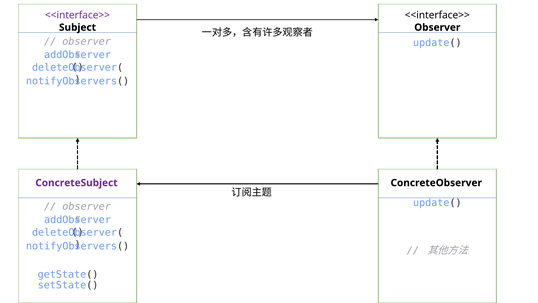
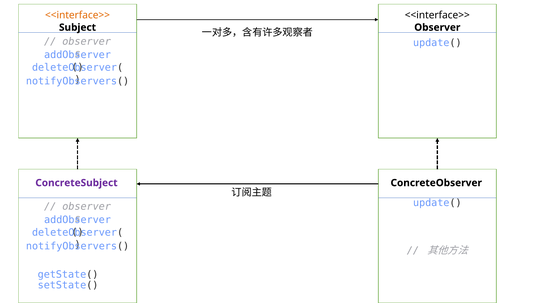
<<interface>> colour: purple -> orange (77, 15)
